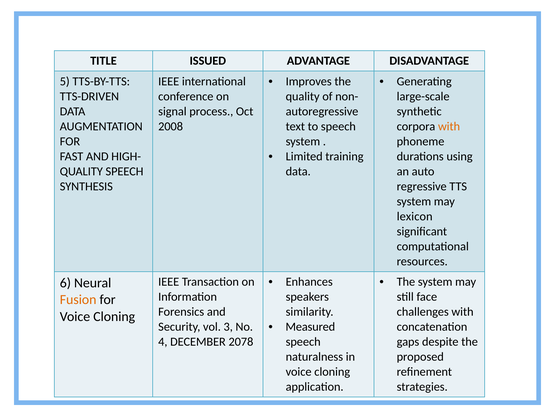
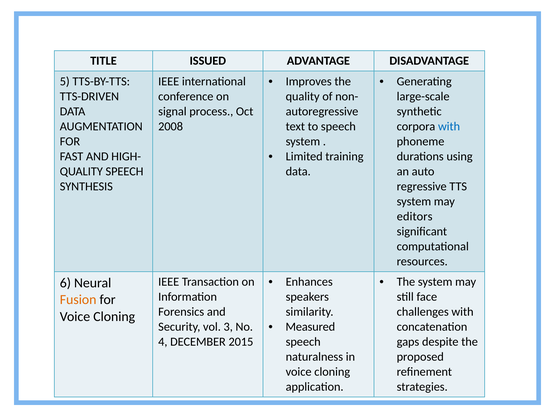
with colour: orange -> blue (449, 126)
lexicon: lexicon -> editors (415, 216)
2078: 2078 -> 2015 (241, 342)
